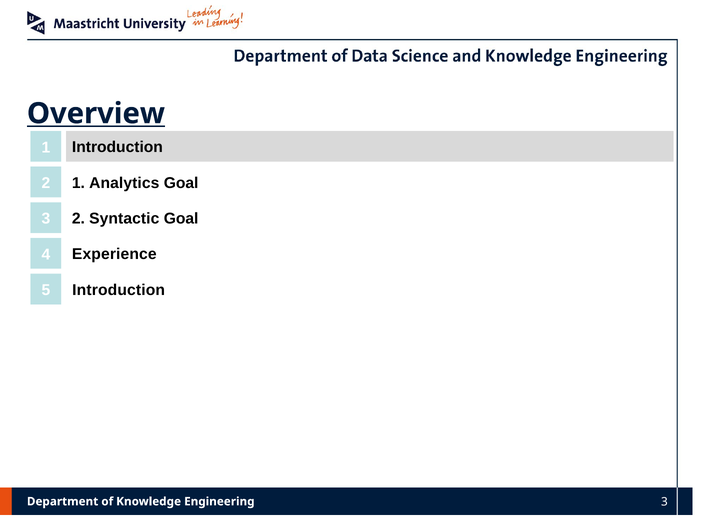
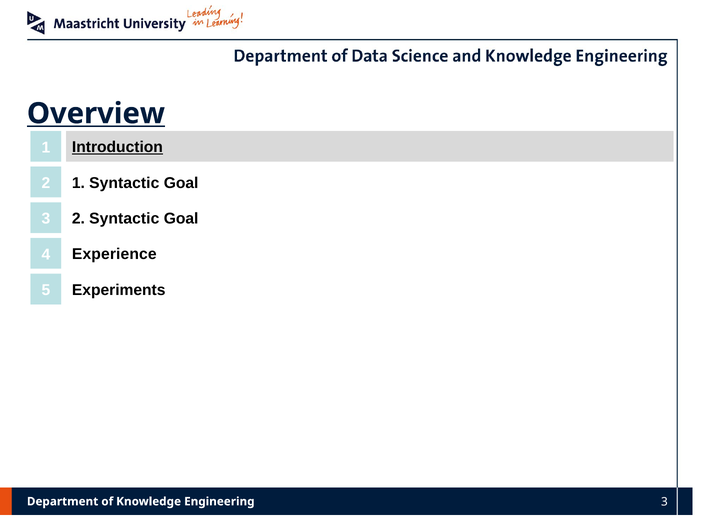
Introduction underline: none -> present (117, 147)
1 Analytics: Analytics -> Syntactic (124, 183)
Introduction: Introduction -> Experiments (119, 290)
